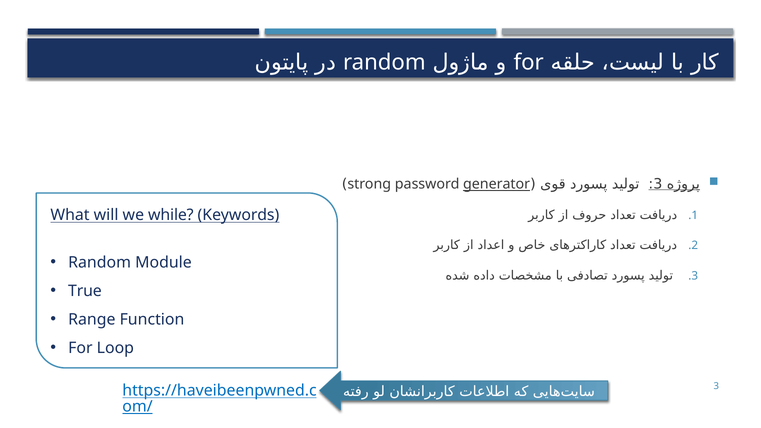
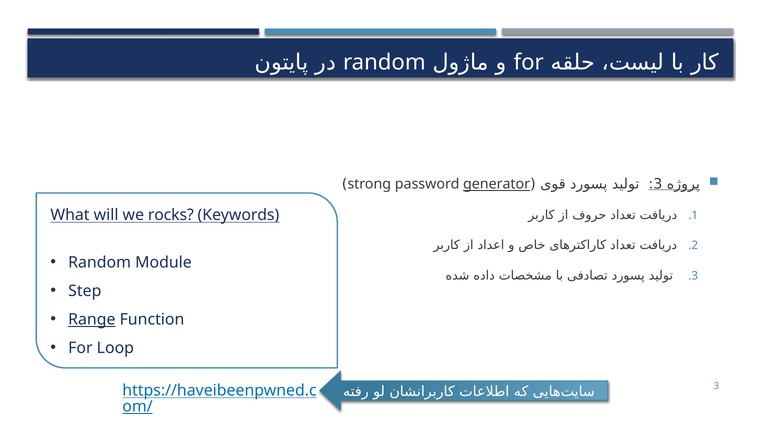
while: while -> rocks (171, 215)
True: True -> Step (85, 291)
Range underline: none -> present (92, 320)
